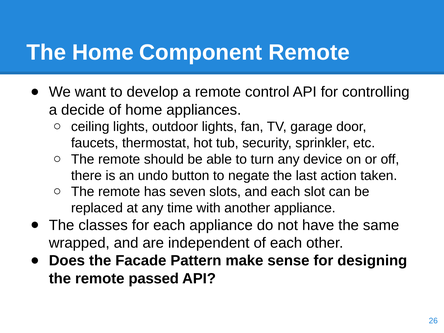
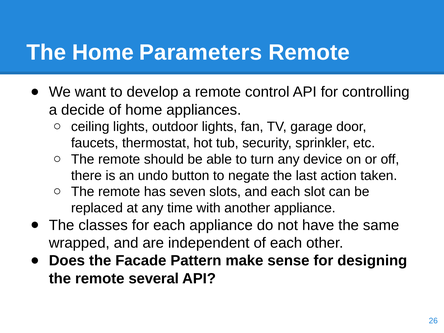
Component: Component -> Parameters (201, 53)
passed: passed -> several (154, 279)
